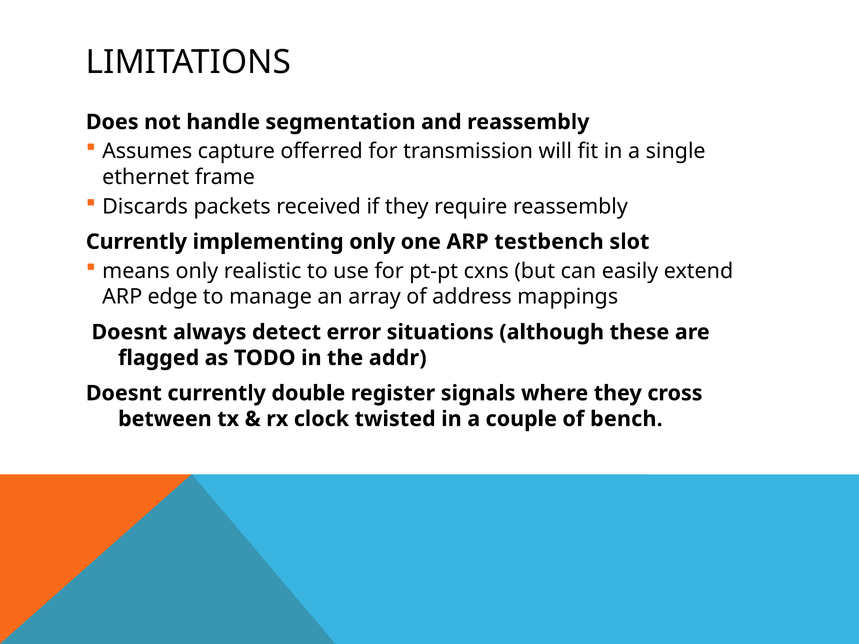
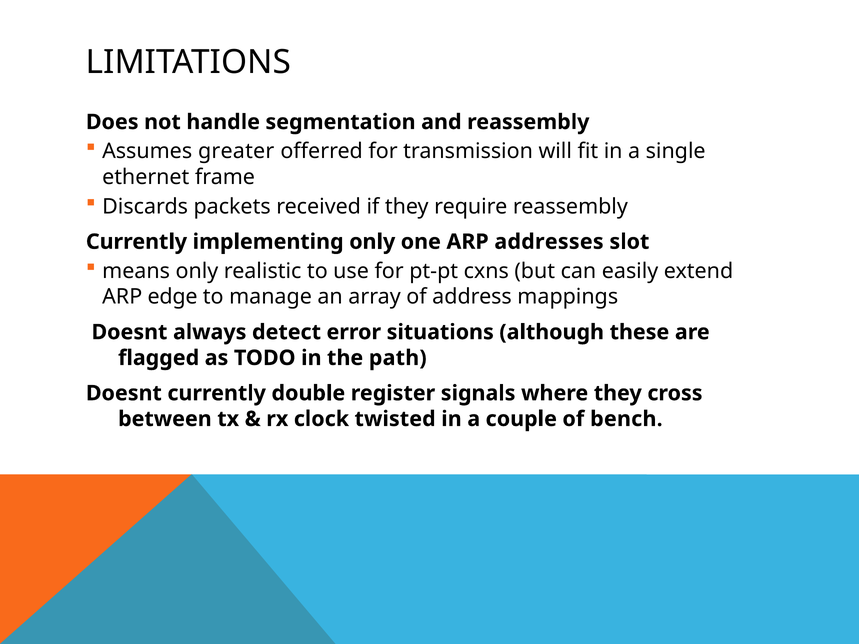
capture: capture -> greater (236, 151)
testbench: testbench -> addresses (549, 242)
addr: addr -> path (398, 358)
